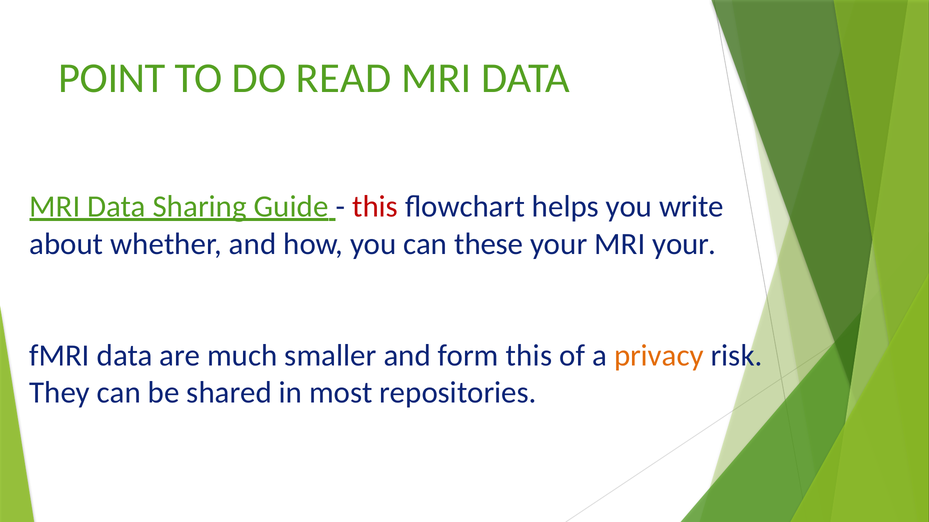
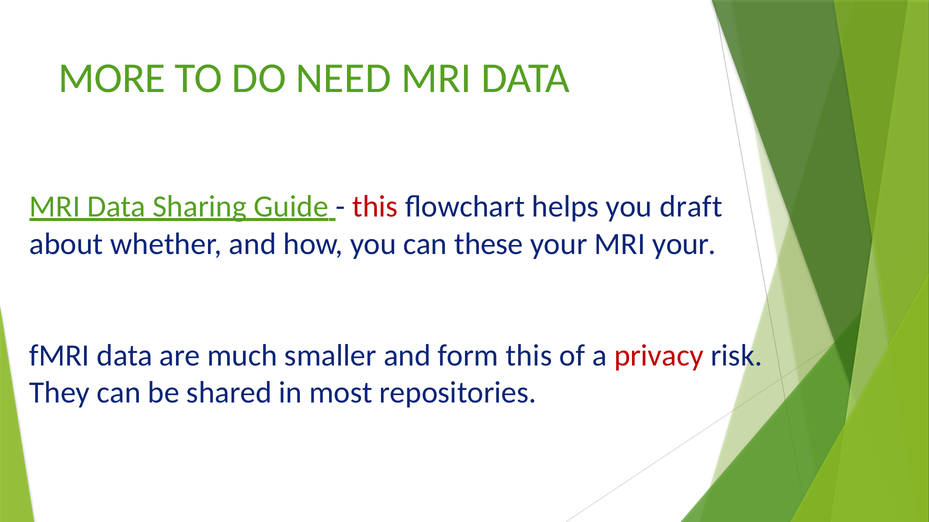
POINT: POINT -> MORE (112, 78)
READ: READ -> NEED (344, 78)
write: write -> draft (691, 207)
privacy colour: orange -> red (659, 356)
